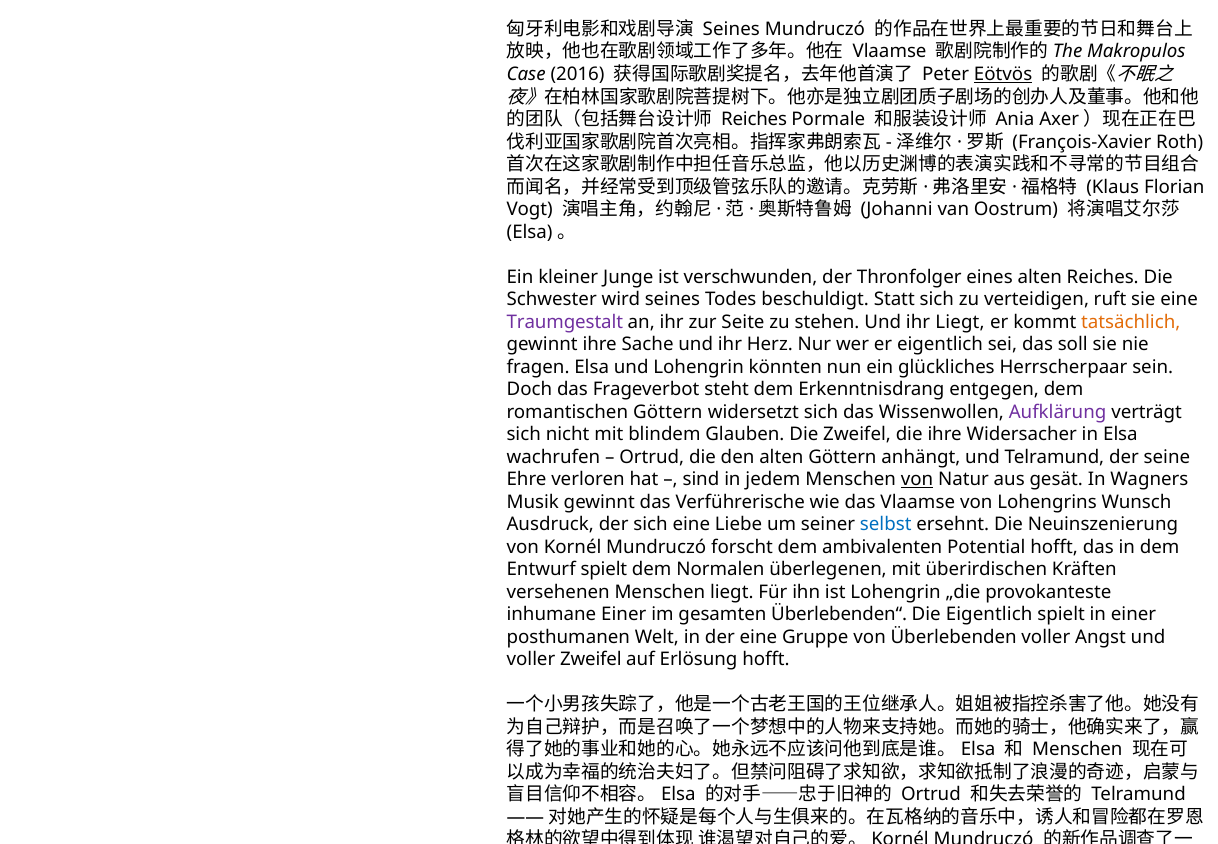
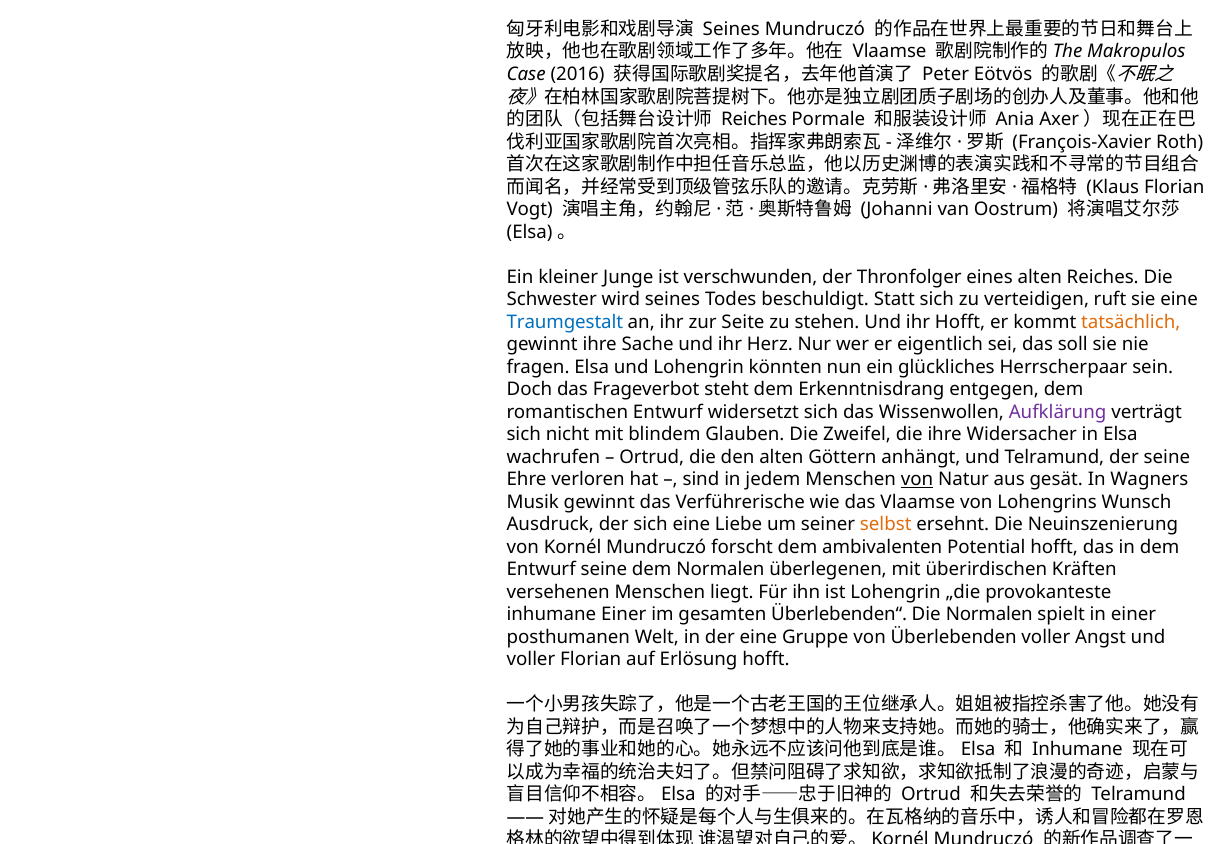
Eötvös underline: present -> none (1003, 74)
Traumgestalt colour: purple -> blue (565, 322)
ihr Liegt: Liegt -> Hofft (960, 322)
romantischen Göttern: Göttern -> Entwurf (668, 412)
selbst colour: blue -> orange (886, 524)
Entwurf spielt: spielt -> seine (604, 569)
Die Eigentlich: Eigentlich -> Normalen (989, 614)
voller Zweifel: Zweifel -> Florian (591, 659)
Menschen: Menschen -> Inhumane (1077, 749)
